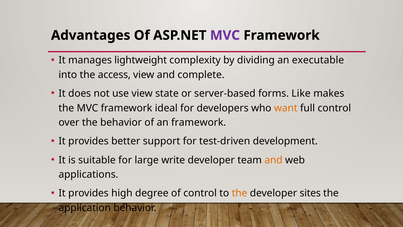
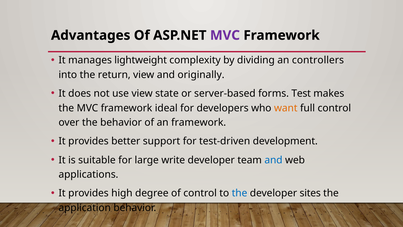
executable: executable -> controllers (318, 60)
access: access -> return (114, 75)
complete: complete -> originally (201, 75)
Like: Like -> Test (301, 93)
and colour: orange -> blue (273, 160)
the colour: orange -> blue (240, 193)
